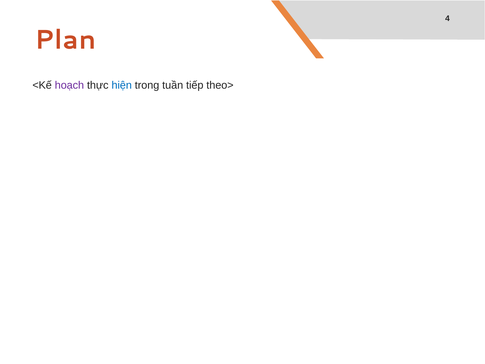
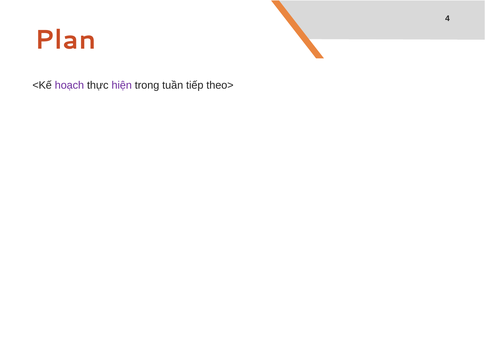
hiện colour: blue -> purple (122, 85)
